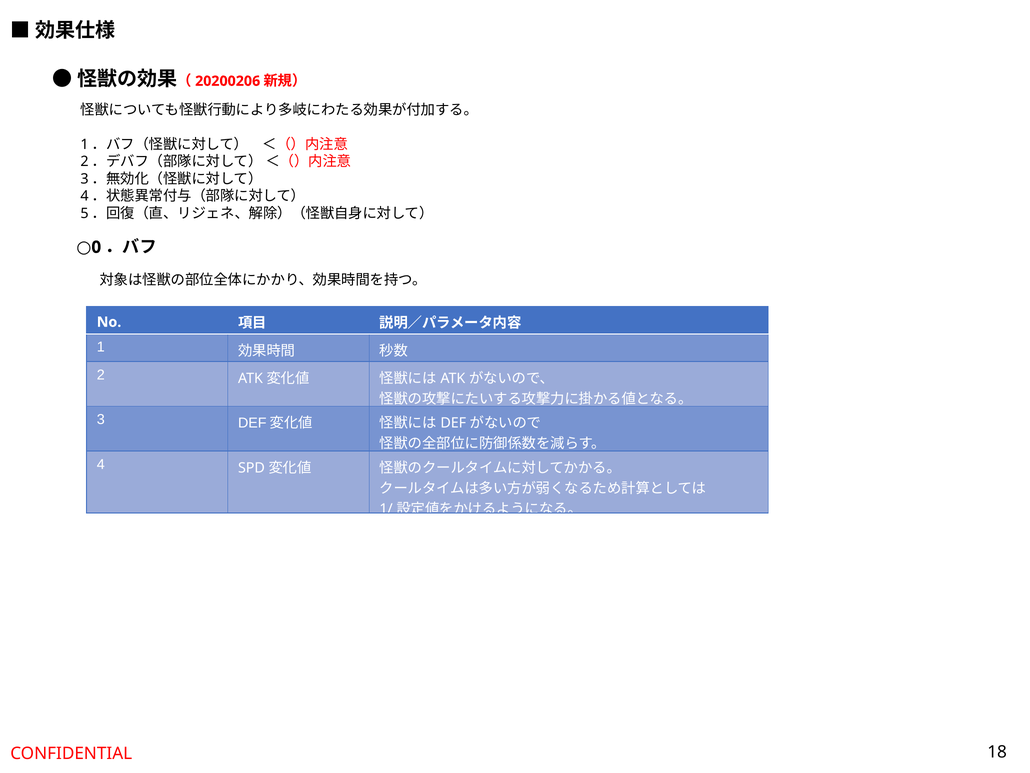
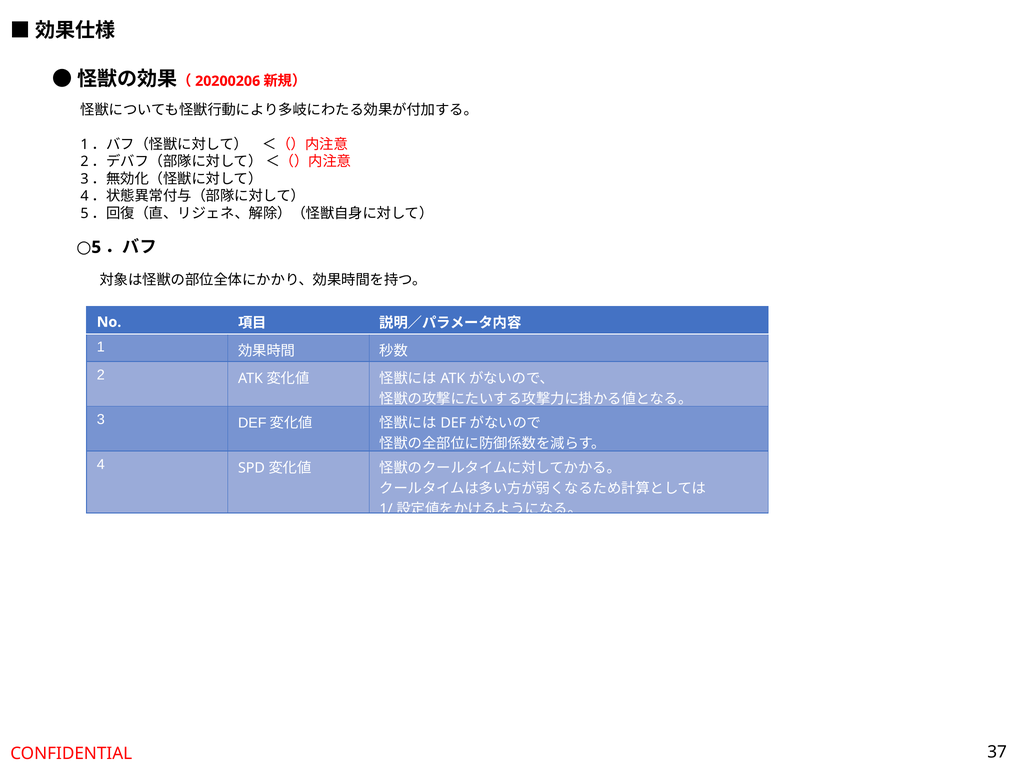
0: 0 -> 5 (96, 247)
18: 18 -> 37 (997, 752)
